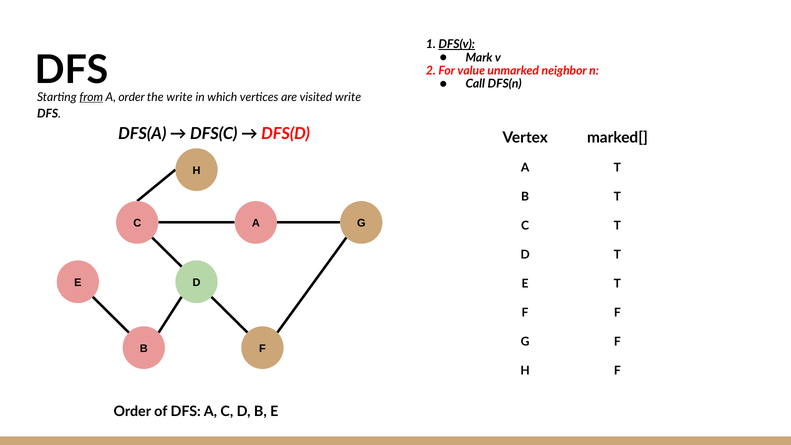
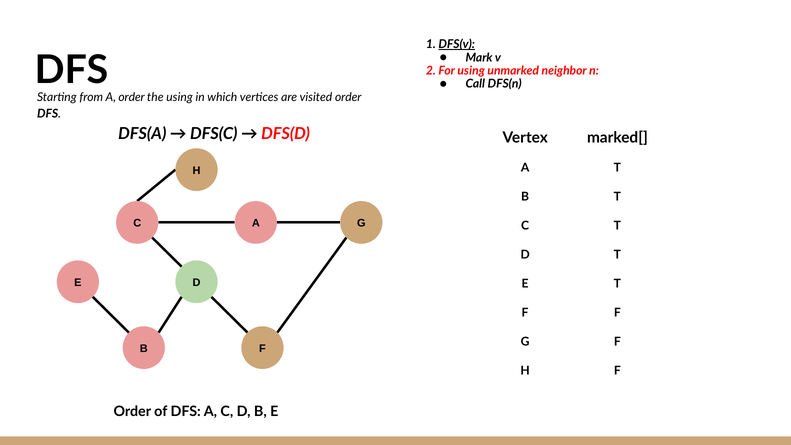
For value: value -> using (471, 71)
from underline: present -> none (91, 97)
the write: write -> using (180, 97)
visited write: write -> order (348, 97)
